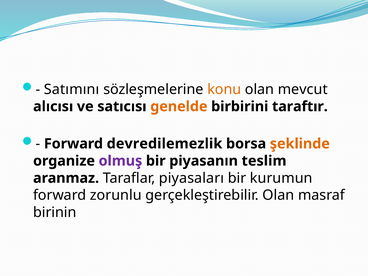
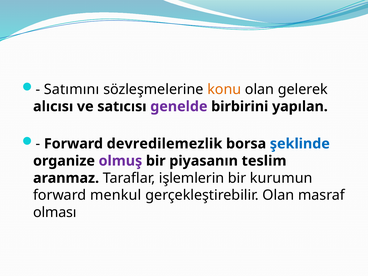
mevcut: mevcut -> gelerek (303, 89)
genelde colour: orange -> purple (179, 106)
taraftır: taraftır -> yapılan (300, 106)
şeklinde colour: orange -> blue (300, 144)
piyasaları: piyasaları -> işlemlerin (192, 178)
zorunlu: zorunlu -> menkul (116, 195)
birinin: birinin -> olması (55, 212)
